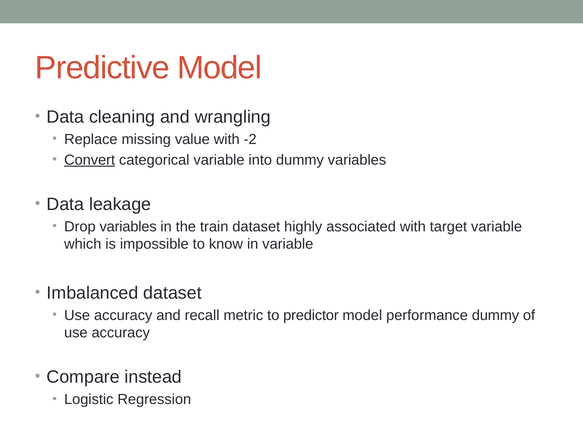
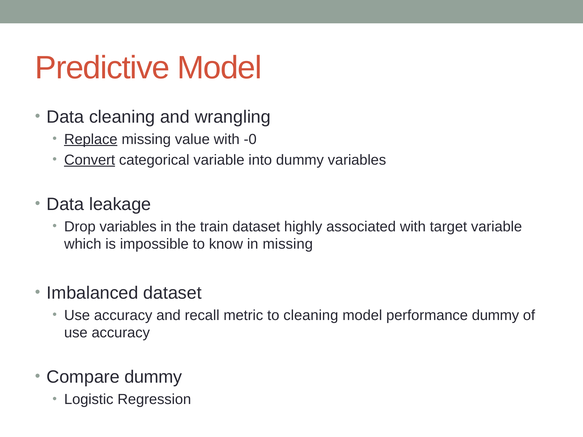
Replace underline: none -> present (91, 139)
-2: -2 -> -0 (250, 139)
in variable: variable -> missing (288, 244)
to predictor: predictor -> cleaning (311, 315)
Compare instead: instead -> dummy (153, 377)
